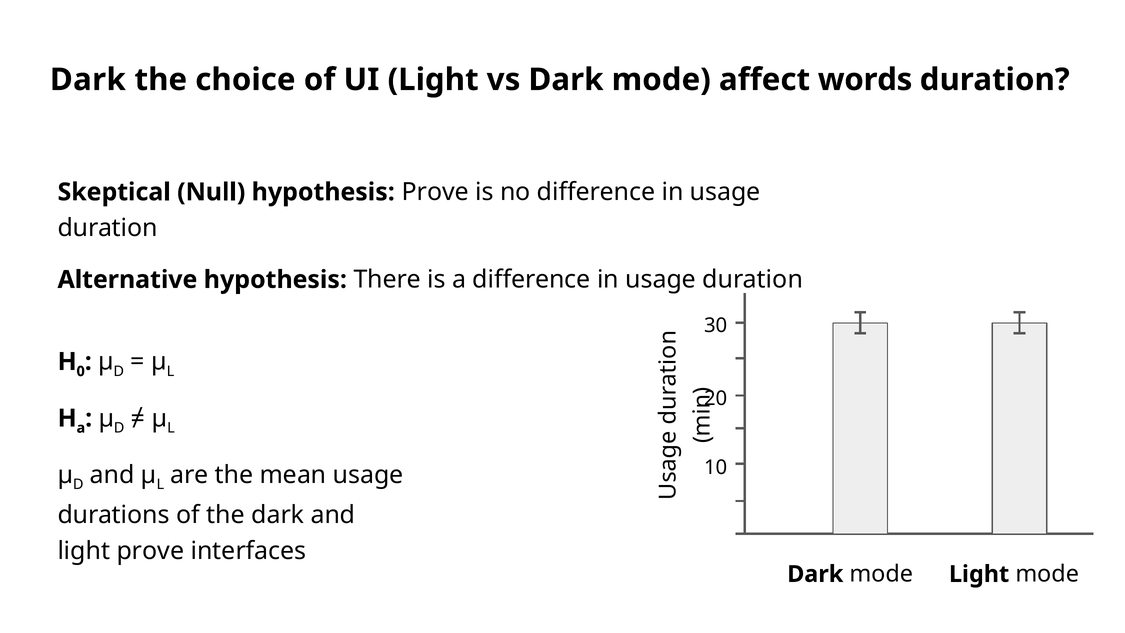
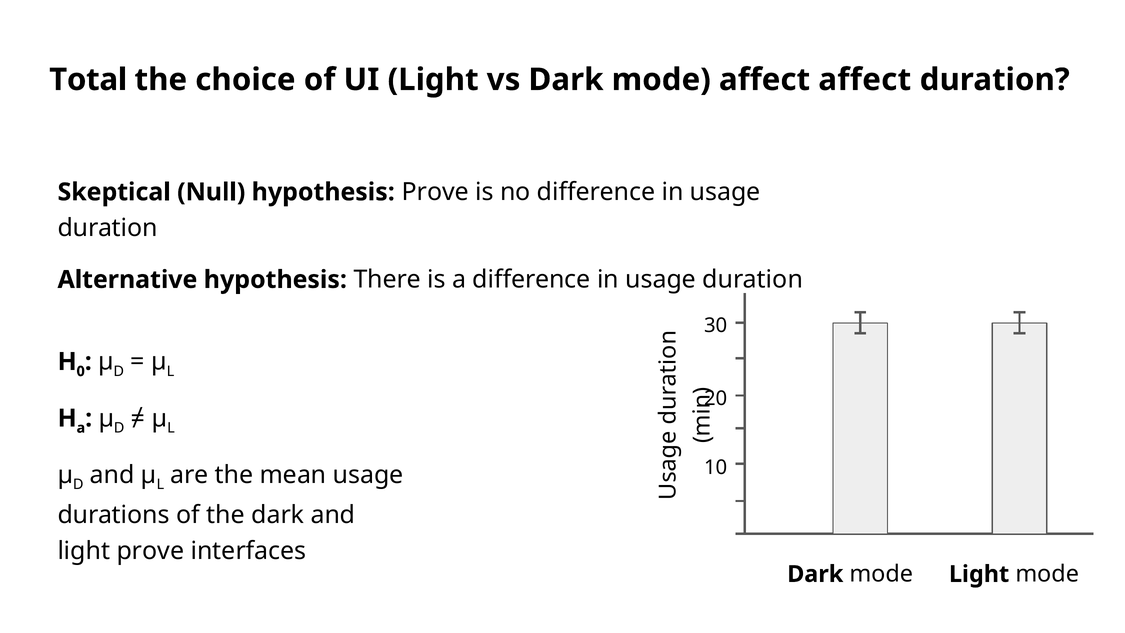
Dark: Dark -> Total (88, 80)
affect words: words -> affect (865, 80)
